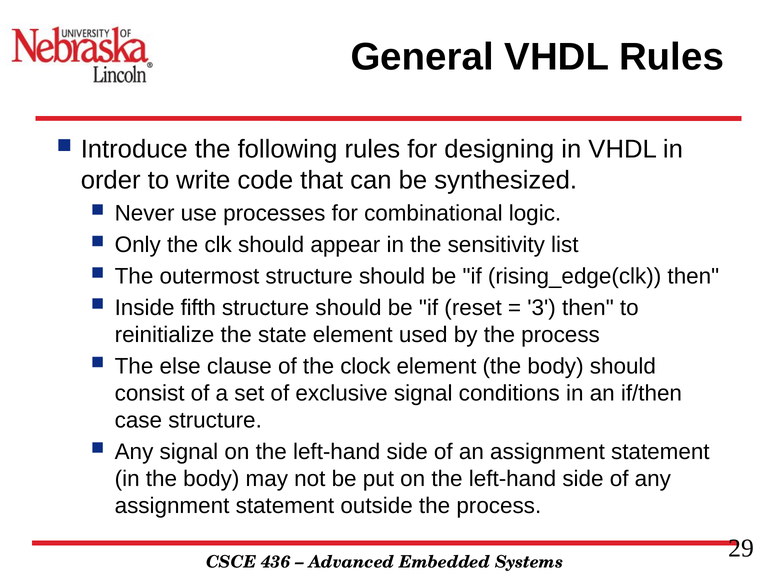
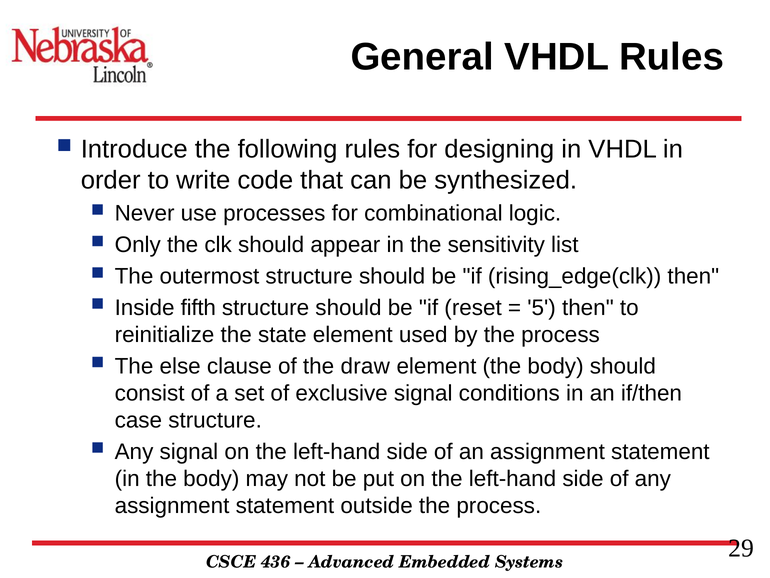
3: 3 -> 5 (542, 308)
clock: clock -> draw (365, 366)
